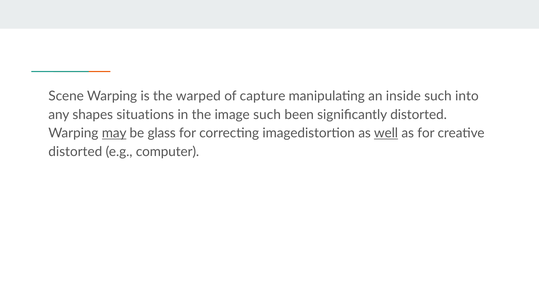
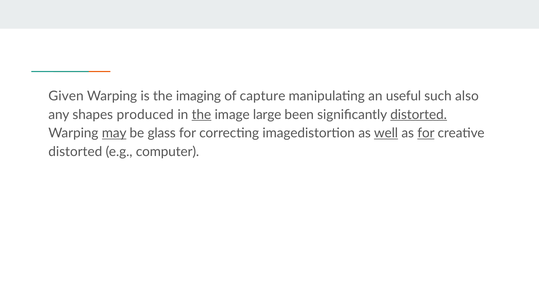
Scene: Scene -> Given (66, 96)
warped: warped -> imaging (198, 96)
inside: inside -> useful (403, 96)
into: into -> also (467, 96)
situations: situations -> produced (145, 115)
the underline: none -> present (201, 115)
image such: such -> large (267, 115)
distorted underline: none -> present (419, 115)
for underline: none -> present (426, 133)
